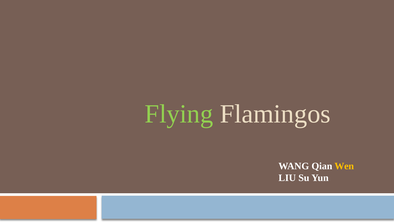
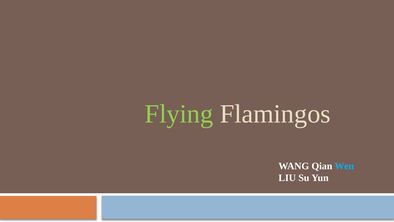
Wen colour: yellow -> light blue (344, 166)
